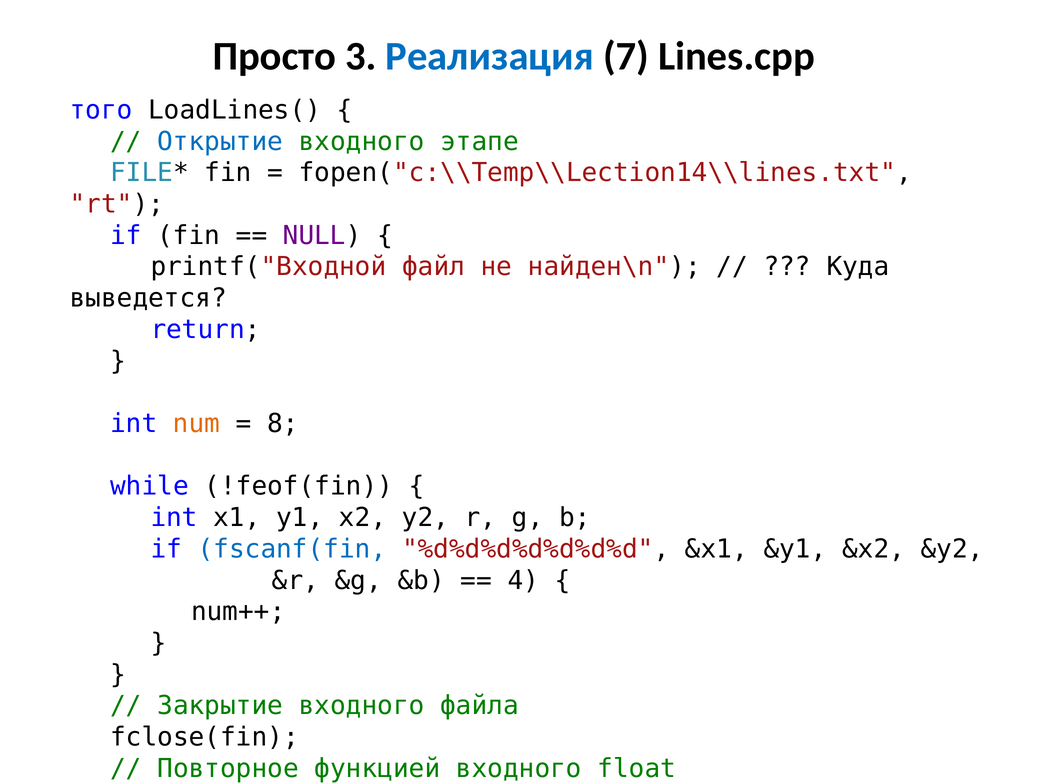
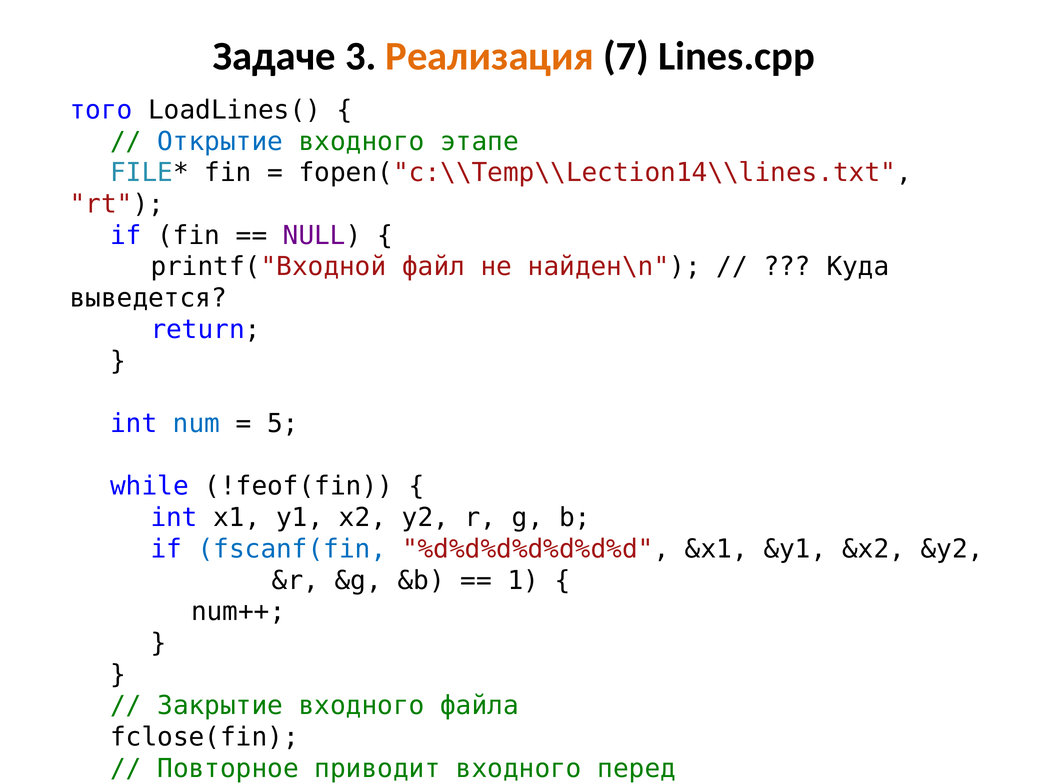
Просто: Просто -> Задаче (274, 56)
Реализация colour: blue -> orange (490, 56)
num colour: orange -> blue (196, 423)
8: 8 -> 5 (283, 423)
4: 4 -> 1 (523, 580)
функцией: функцией -> приводит (377, 768)
float: float -> перед (637, 768)
